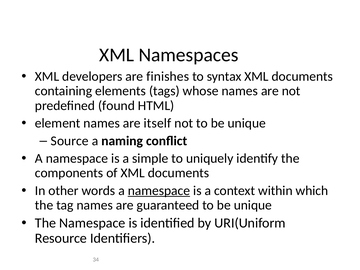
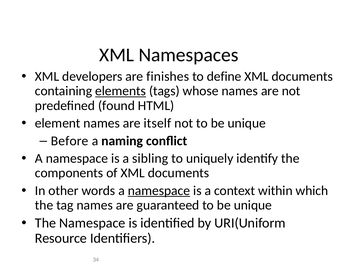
syntax: syntax -> define (224, 76)
elements underline: none -> present (121, 91)
Source: Source -> Before (70, 141)
simple: simple -> sibling (150, 158)
